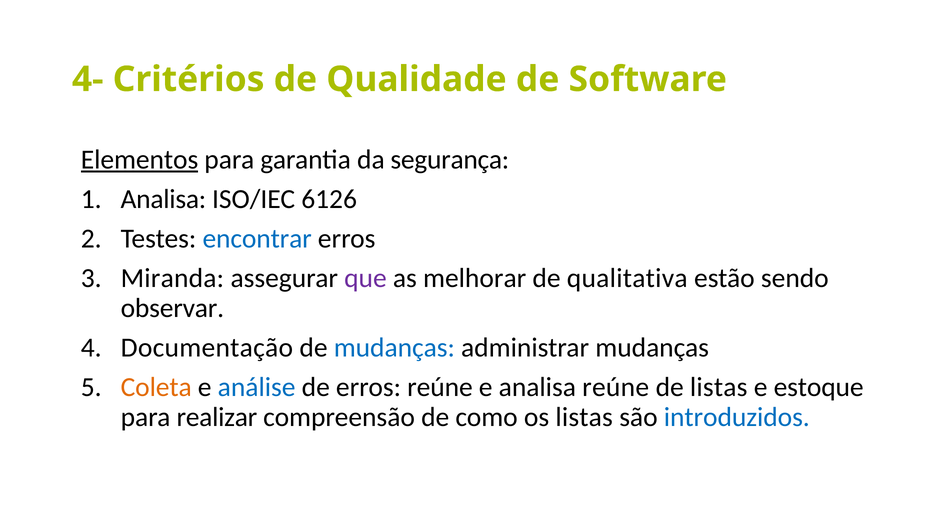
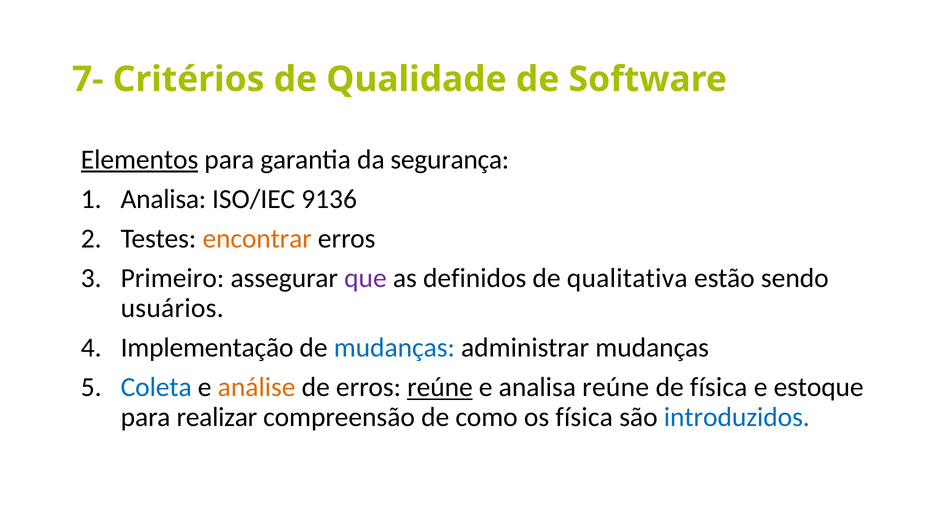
4-: 4- -> 7- (88, 79)
6126: 6126 -> 9136 (329, 199)
encontrar colour: blue -> orange (257, 239)
Miranda: Miranda -> Primeiro (172, 278)
melhorar: melhorar -> definidos (475, 278)
observar: observar -> usuários (172, 308)
Documentação: Documentação -> Implementação (207, 348)
Coleta colour: orange -> blue (156, 387)
análise colour: blue -> orange (257, 387)
reúne underline: none -> present (440, 387)
de listas: listas -> física (719, 387)
os listas: listas -> física (584, 417)
